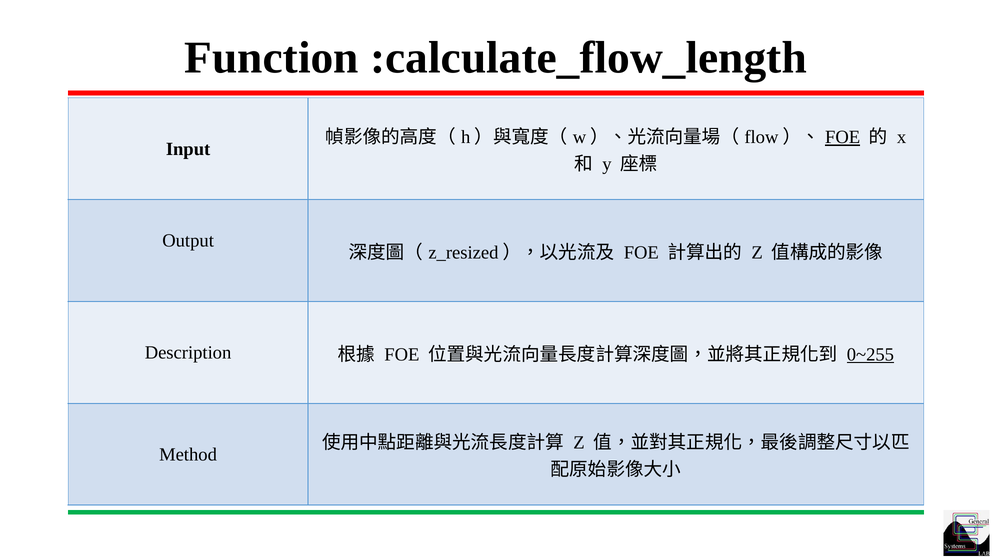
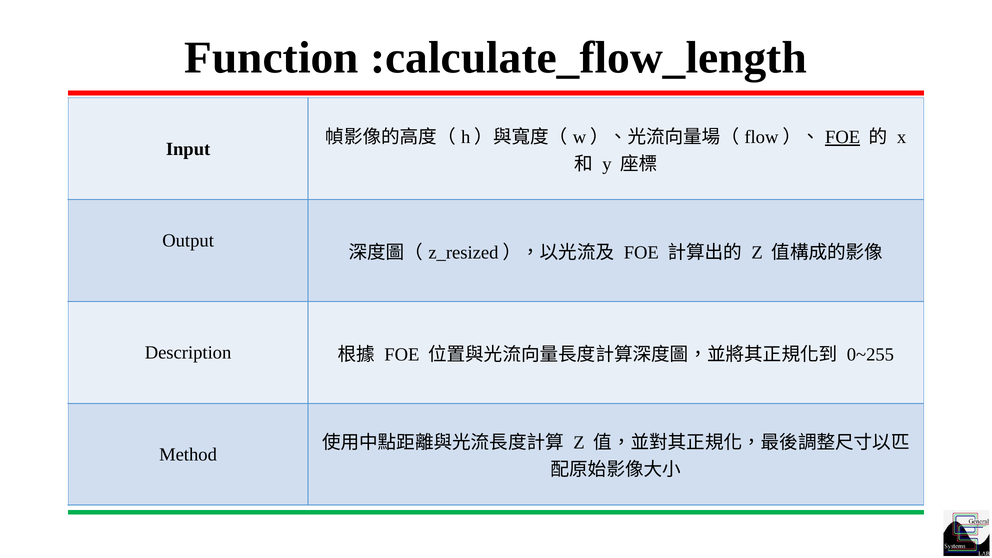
0~255 underline: present -> none (870, 354)
